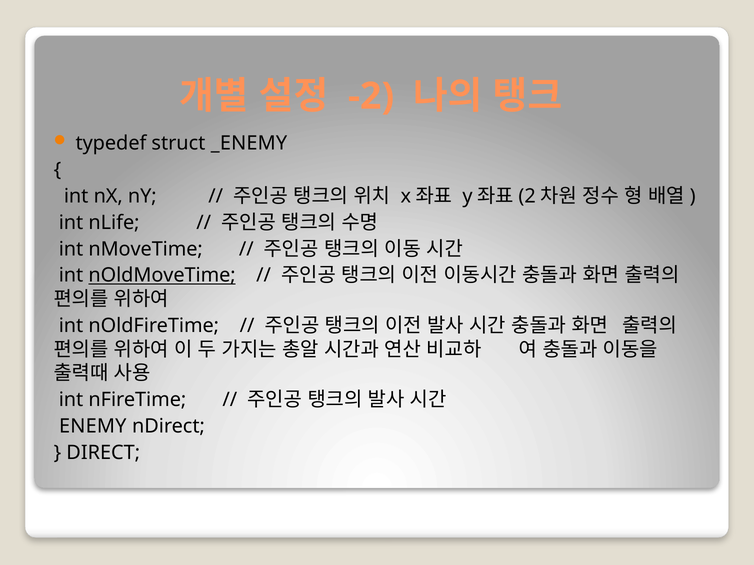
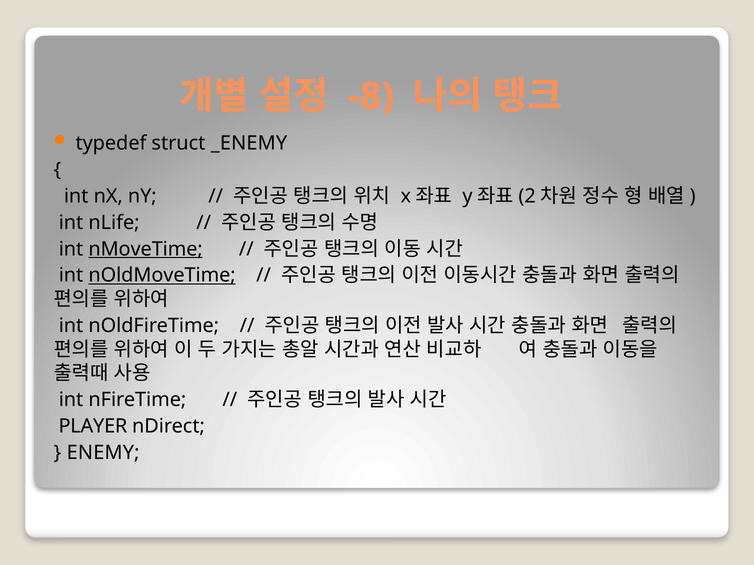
-2: -2 -> -8 (371, 96)
nMoveTime underline: none -> present (146, 249)
ENEMY: ENEMY -> PLAYER (93, 427)
DIRECT: DIRECT -> ENEMY (103, 453)
